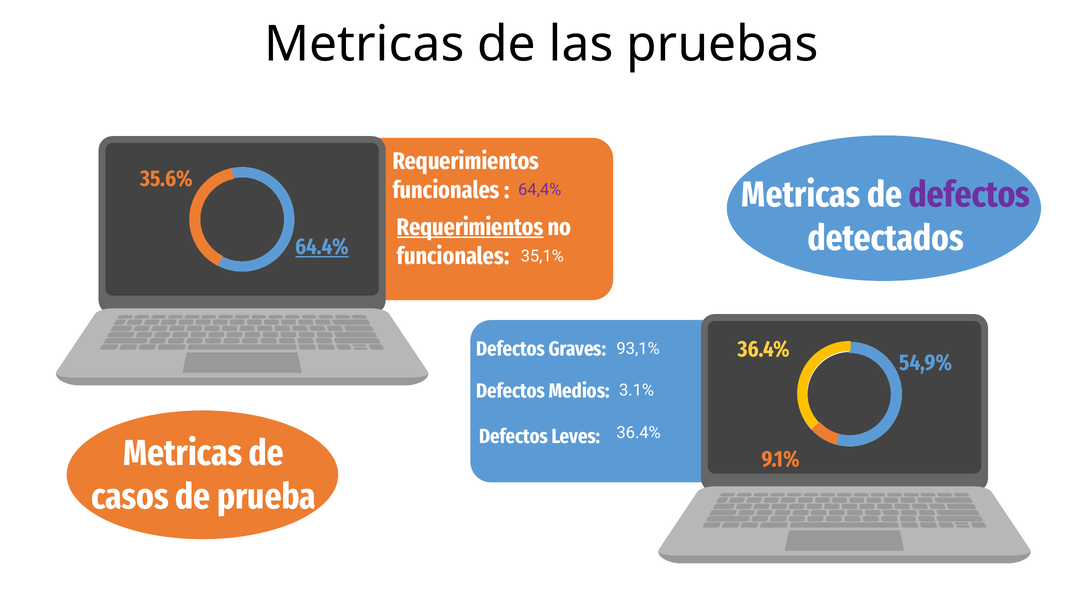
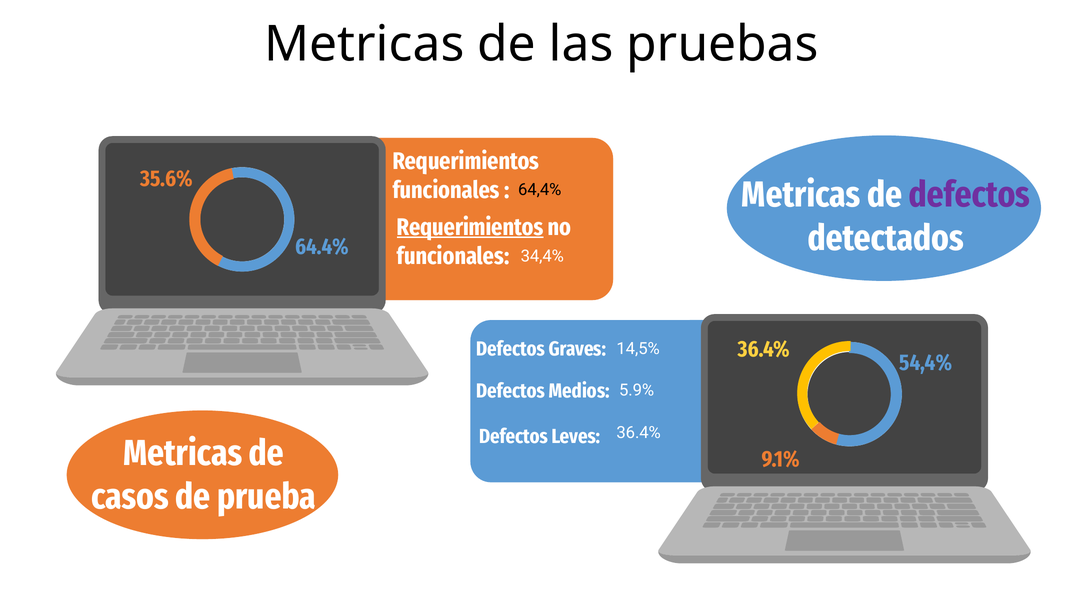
64,4% colour: purple -> black (540, 190)
64.4% underline: present -> none (322, 247)
35,1%: 35,1% -> 34,4% (542, 256)
93,1%: 93,1% -> 14,5% (638, 349)
54,9%: 54,9% -> 54,4% (926, 363)
3.1%: 3.1% -> 5.9% (637, 390)
